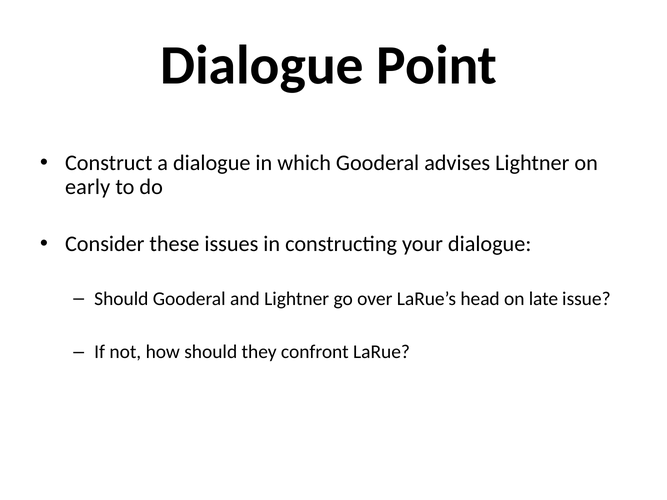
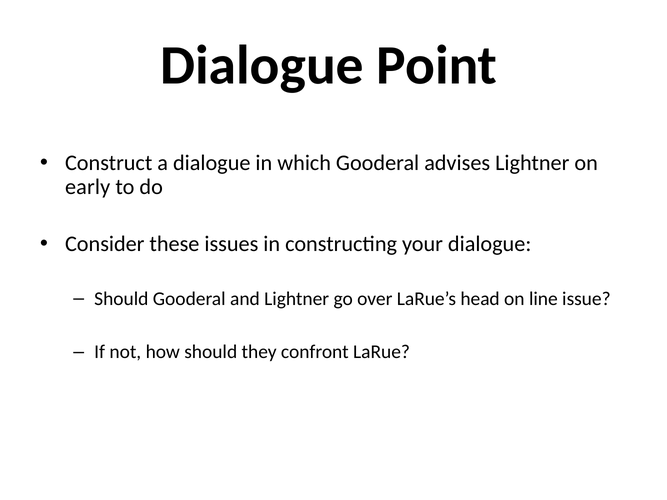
late: late -> line (543, 299)
